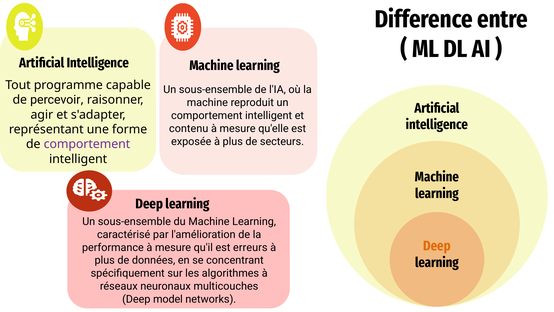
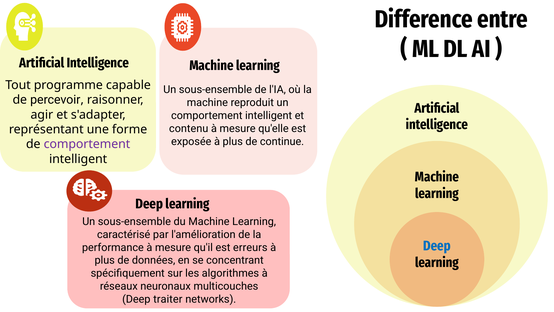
secteurs: secteurs -> continue (282, 141)
Deep colour: orange -> blue (437, 246)
model: model -> traiter (168, 299)
